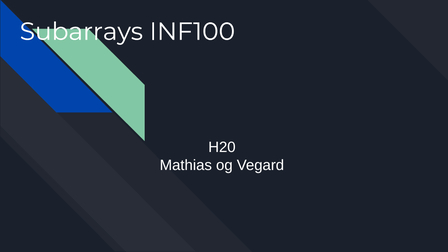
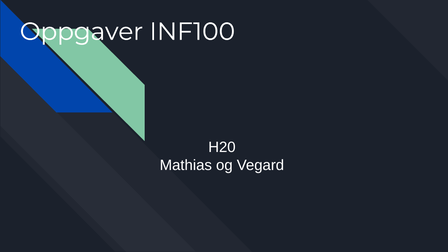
Subarrays: Subarrays -> Oppgaver (81, 32)
